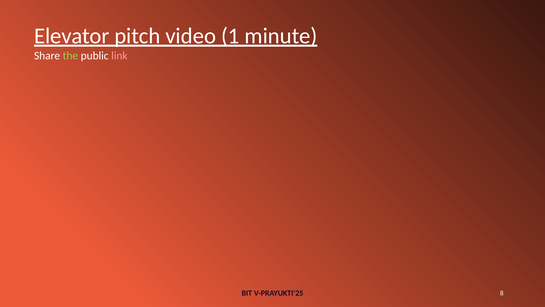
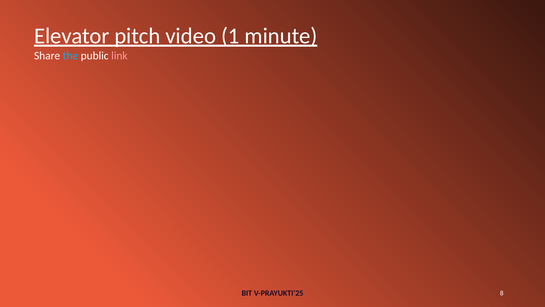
the colour: light green -> light blue (70, 56)
